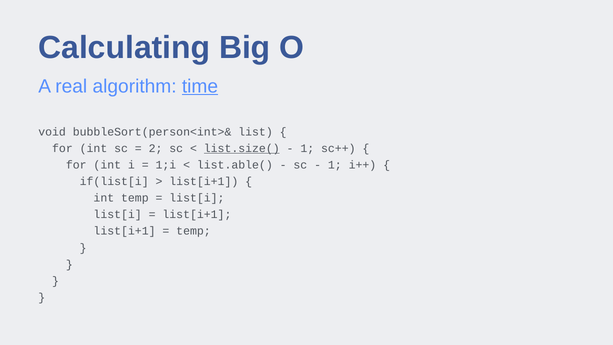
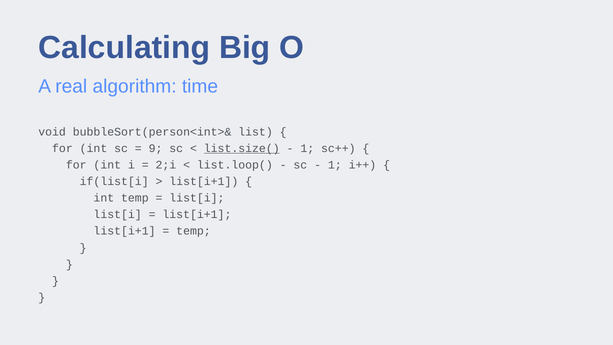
time underline: present -> none (200, 86)
2: 2 -> 9 (156, 148)
1;i: 1;i -> 2;i (166, 165)
list.able(: list.able( -> list.loop( (235, 165)
